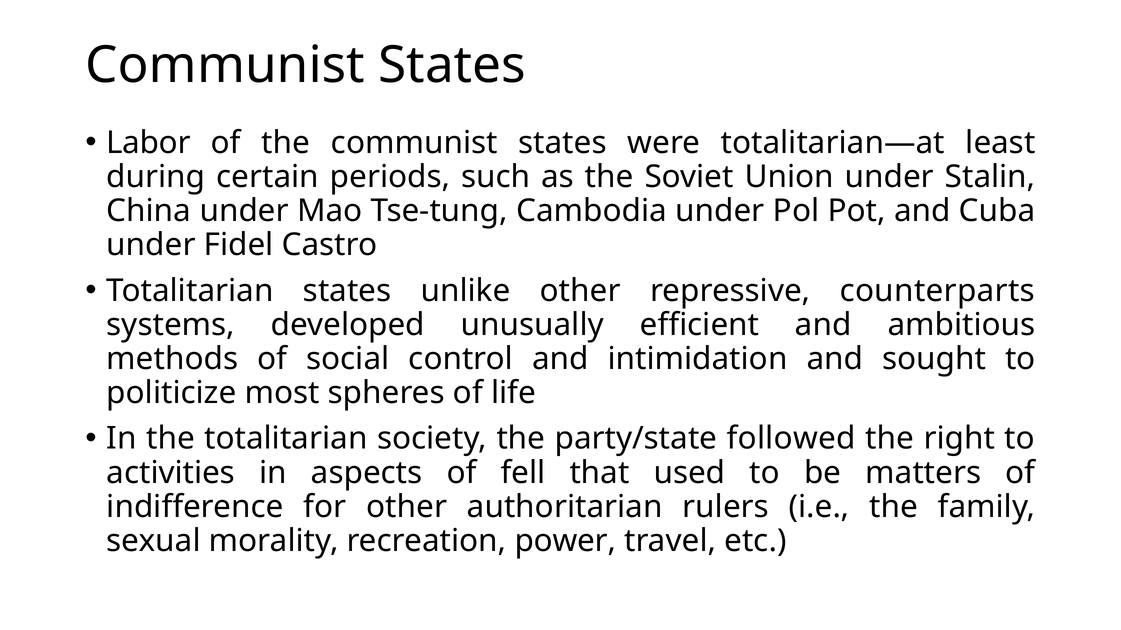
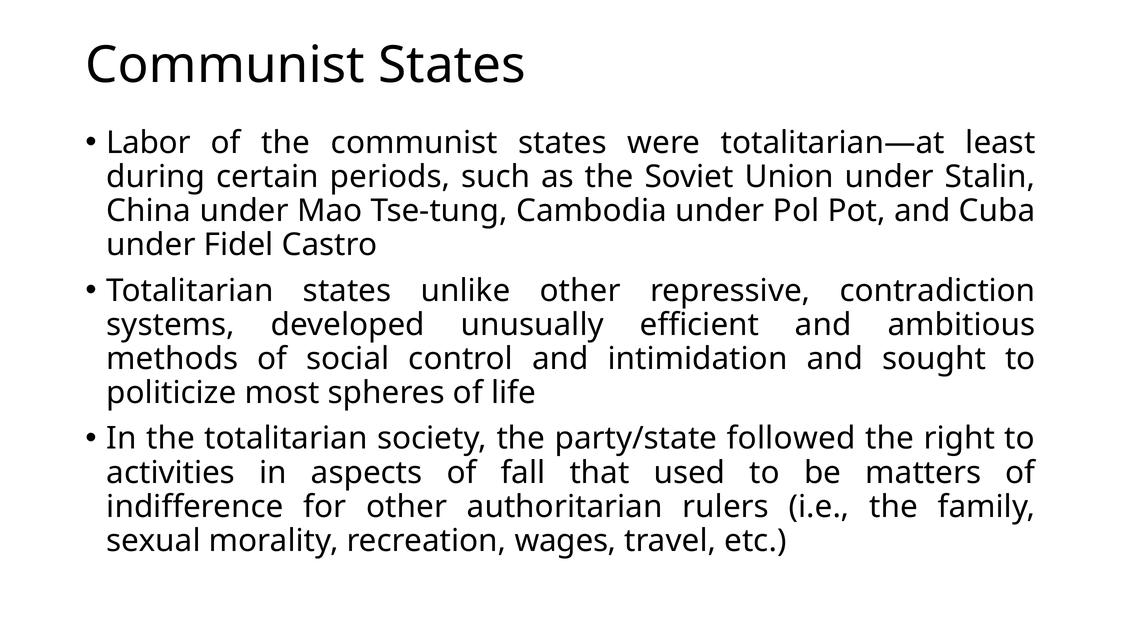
counterparts: counterparts -> contradiction (938, 291)
fell: fell -> fall (523, 473)
power: power -> wages (565, 541)
